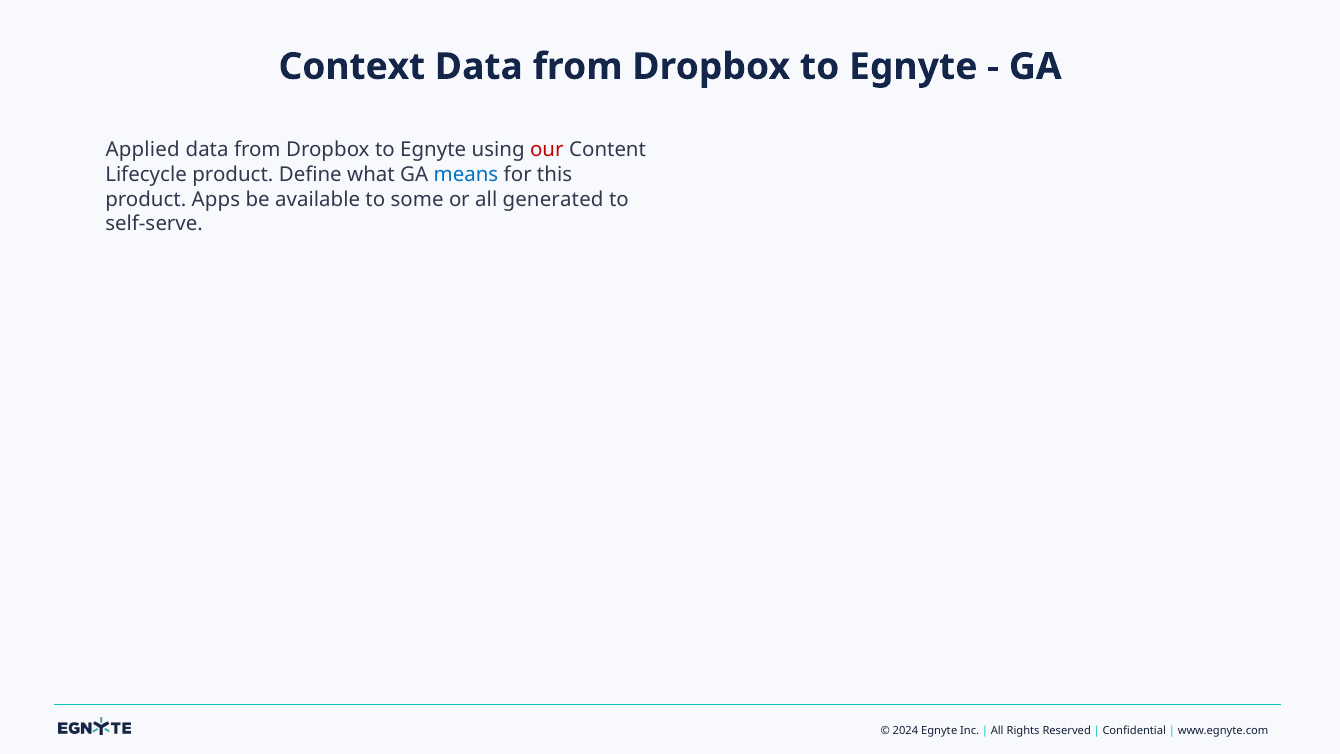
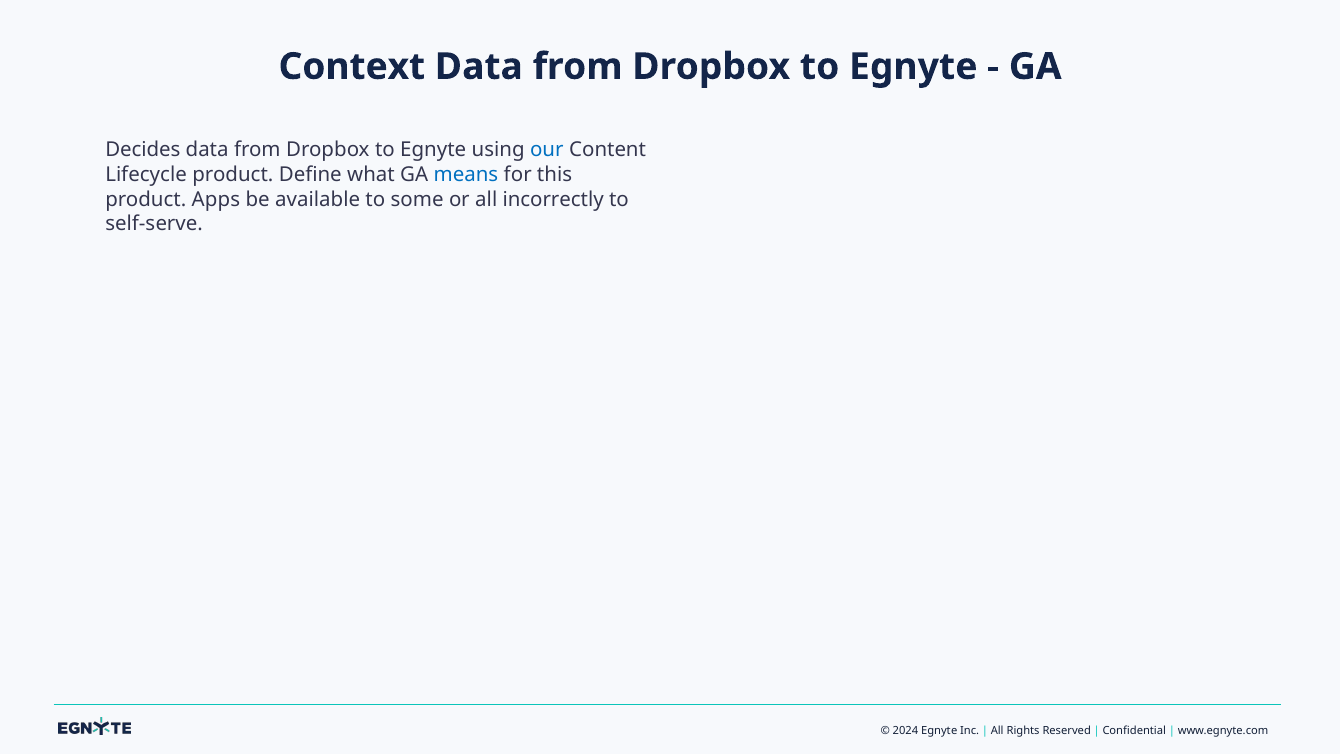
Applied: Applied -> Decides (143, 150)
our colour: red -> blue (547, 150)
generated: generated -> incorrectly (553, 199)
